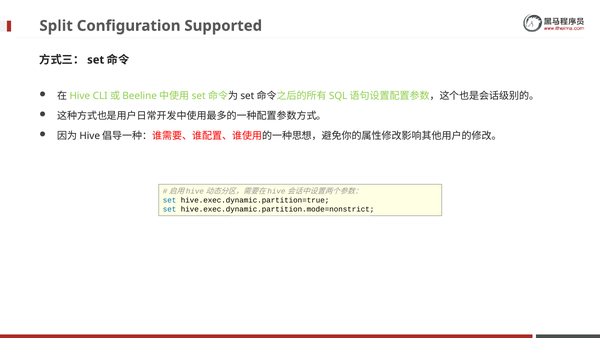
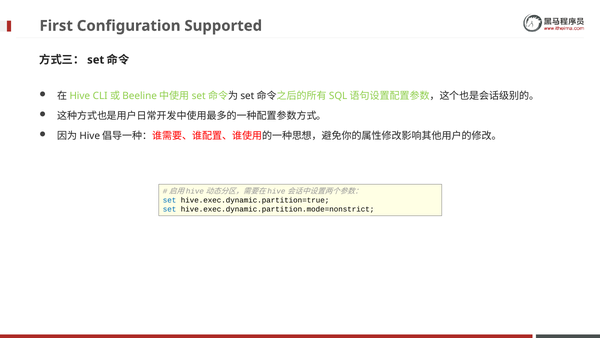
Split: Split -> First (56, 26)
